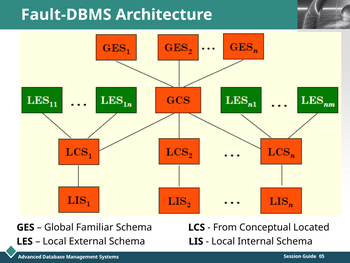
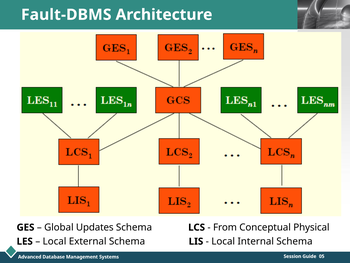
Familiar: Familiar -> Updates (95, 227)
Located: Located -> Physical (311, 227)
